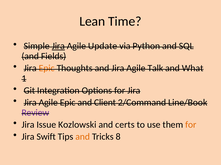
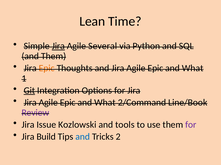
Update: Update -> Several (103, 46)
and Fields: Fields -> Them (54, 56)
and Jira Agile Talk: Talk -> Epic (155, 68)
Git underline: none -> present (29, 91)
Client: Client -> What (105, 103)
certs: certs -> tools (125, 125)
for colour: orange -> purple (191, 125)
Swift: Swift -> Build (46, 137)
and colour: orange -> blue (83, 137)
8: 8 -> 2 (118, 137)
